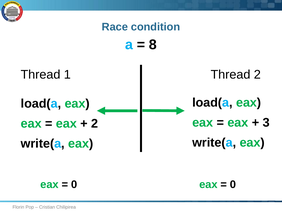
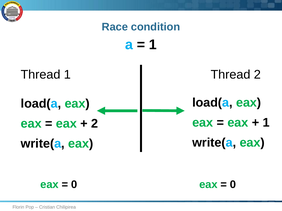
8: 8 -> 1 (153, 45)
3: 3 -> 1 (266, 123)
